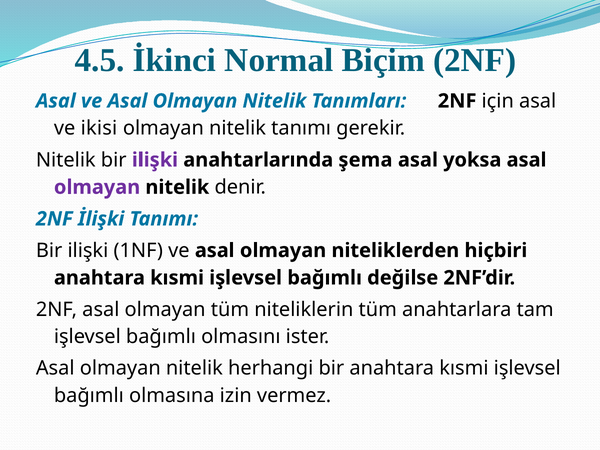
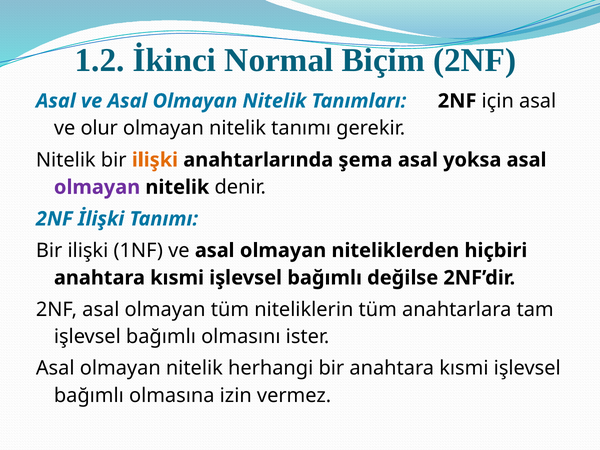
4.5: 4.5 -> 1.2 (100, 60)
ikisi: ikisi -> olur (99, 128)
ilişki colour: purple -> orange (155, 160)
